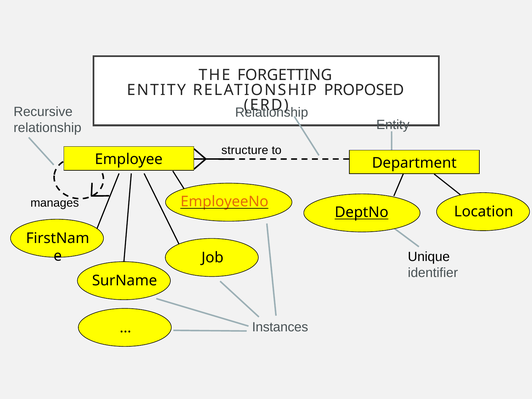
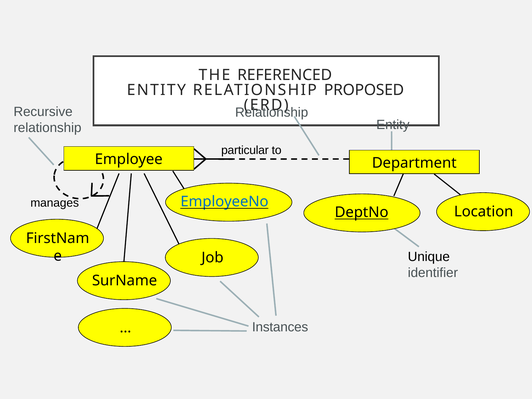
FORGETTING: FORGETTING -> REFERENCED (285, 75)
structure: structure -> particular (245, 150)
EmployeeNo colour: orange -> blue (224, 202)
